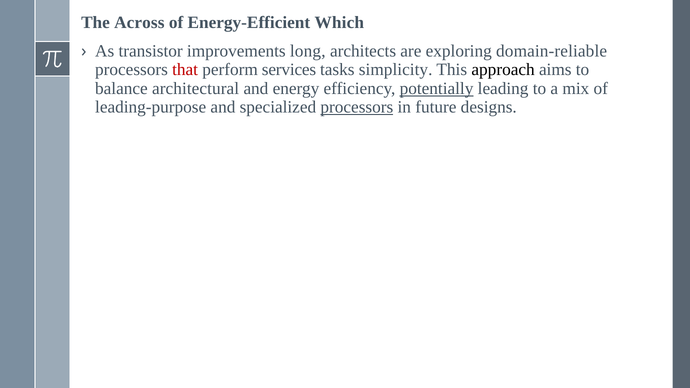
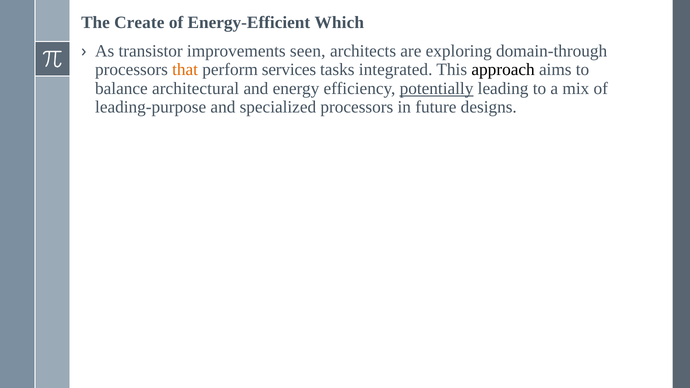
Across: Across -> Create (139, 22)
long: long -> seen (308, 51)
domain-reliable: domain-reliable -> domain-through (552, 51)
that colour: red -> orange (185, 70)
simplicity: simplicity -> integrated (396, 70)
processors underline: present -> none (357, 107)
